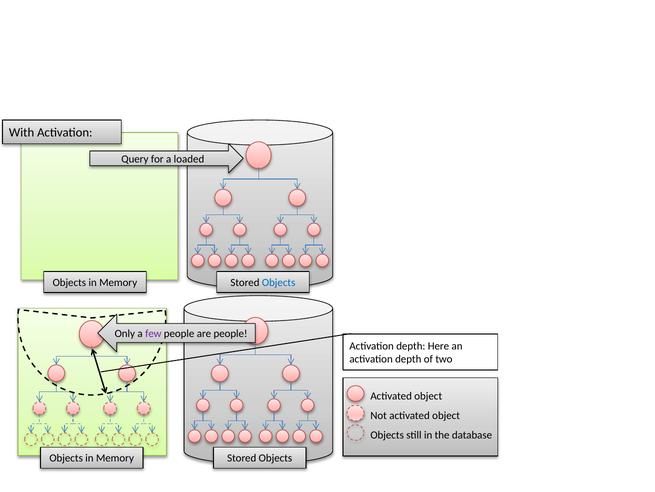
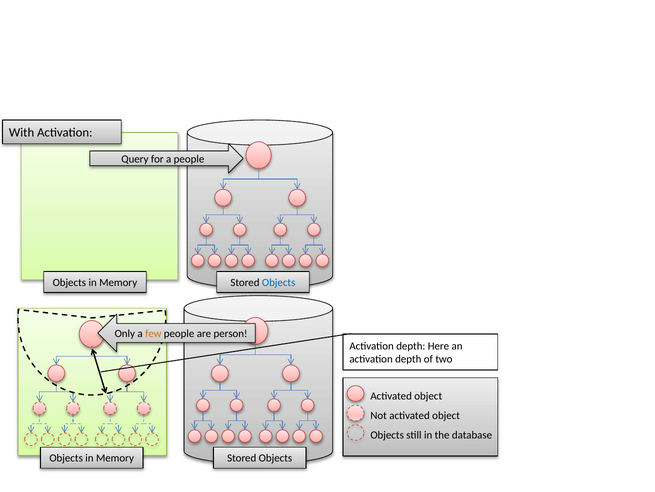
a loaded: loaded -> people (189, 159)
few colour: purple -> orange (153, 333)
are people: people -> person (231, 333)
